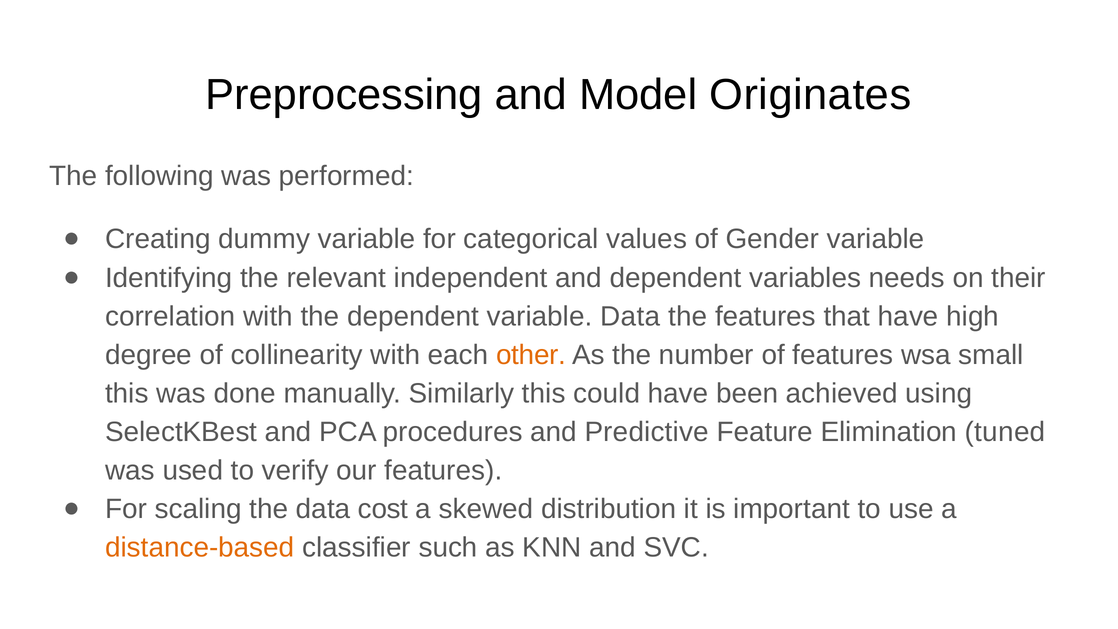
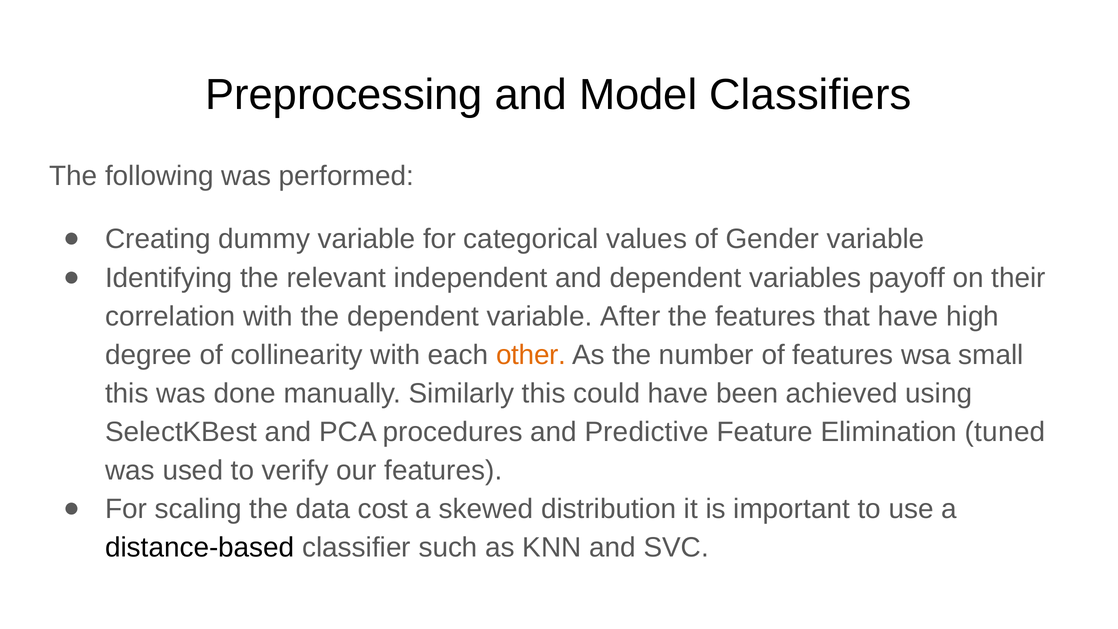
Originates: Originates -> Classifiers (810, 95)
needs: needs -> payoff (907, 278)
variable Data: Data -> After (630, 316)
distance-based colour: orange -> black (200, 548)
